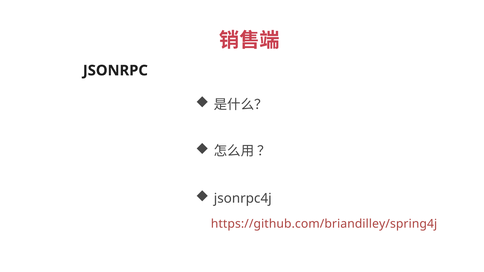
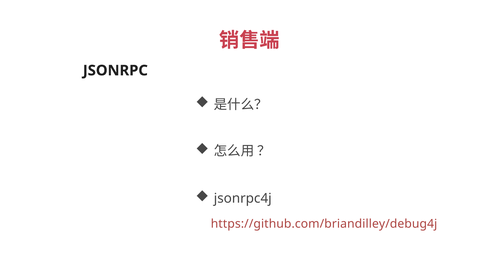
https://github.com/briandilley/spring4j: https://github.com/briandilley/spring4j -> https://github.com/briandilley/debug4j (324, 224)
